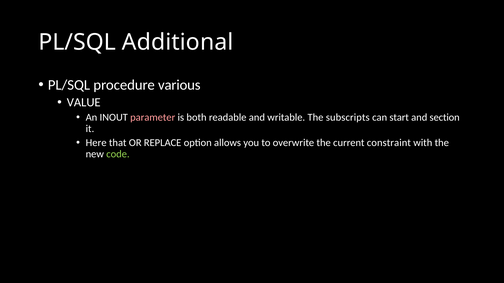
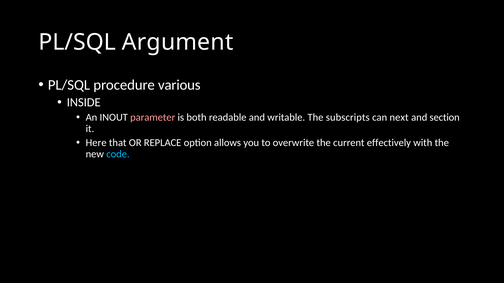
Additional: Additional -> Argument (178, 42)
VALUE: VALUE -> INSIDE (84, 103)
start: start -> next (399, 118)
constraint: constraint -> effectively (389, 143)
code colour: light green -> light blue (118, 154)
